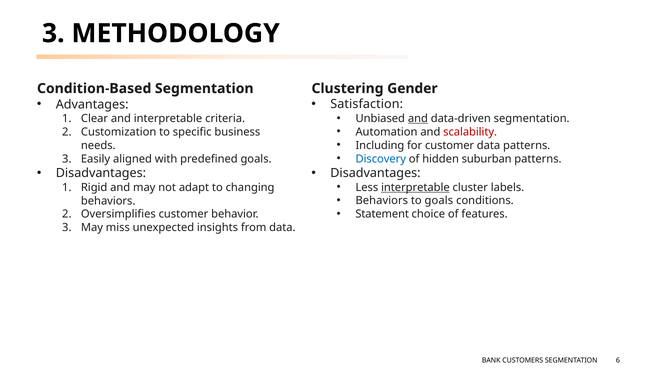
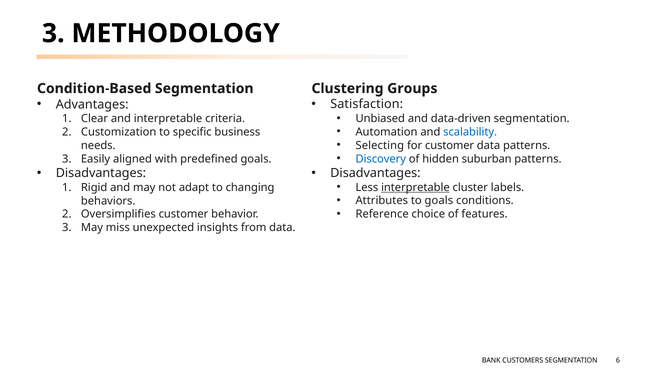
Gender: Gender -> Groups (412, 88)
and underline: present -> none (418, 118)
scalability colour: red -> blue (470, 132)
Including: Including -> Selecting (380, 145)
Behaviors: Behaviors -> Attributes (382, 201)
Statement: Statement -> Reference (382, 214)
